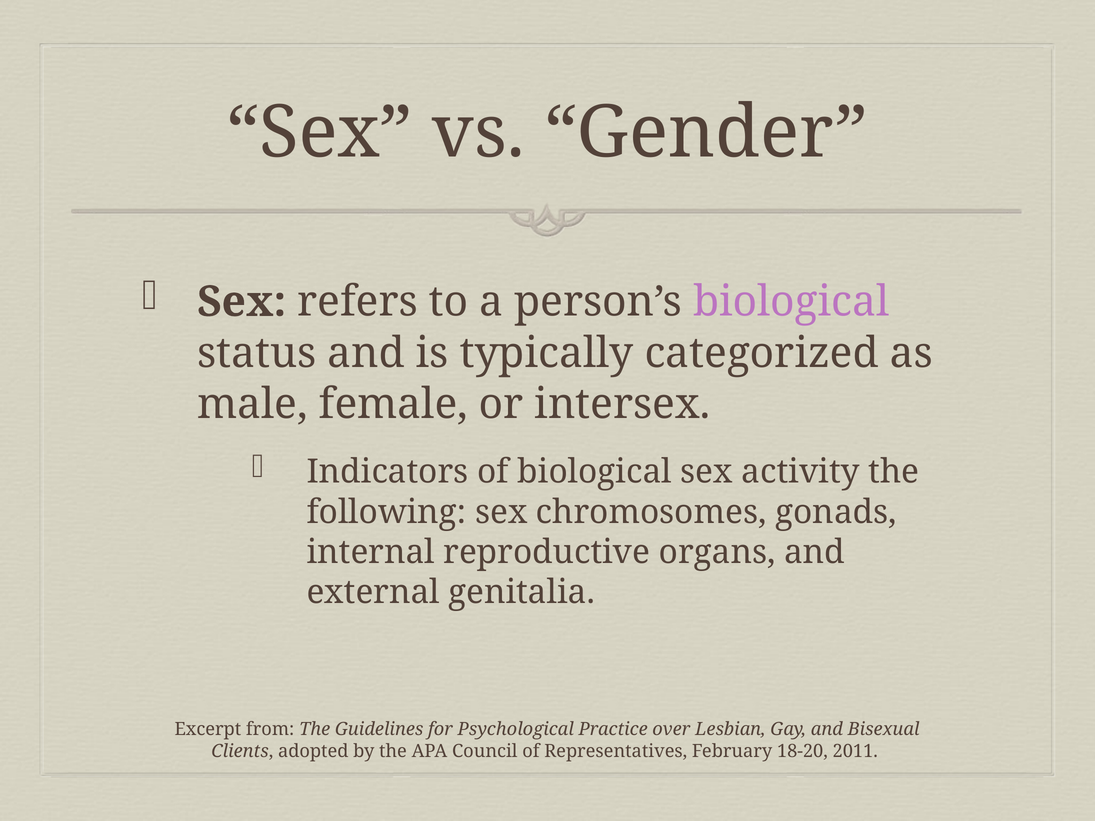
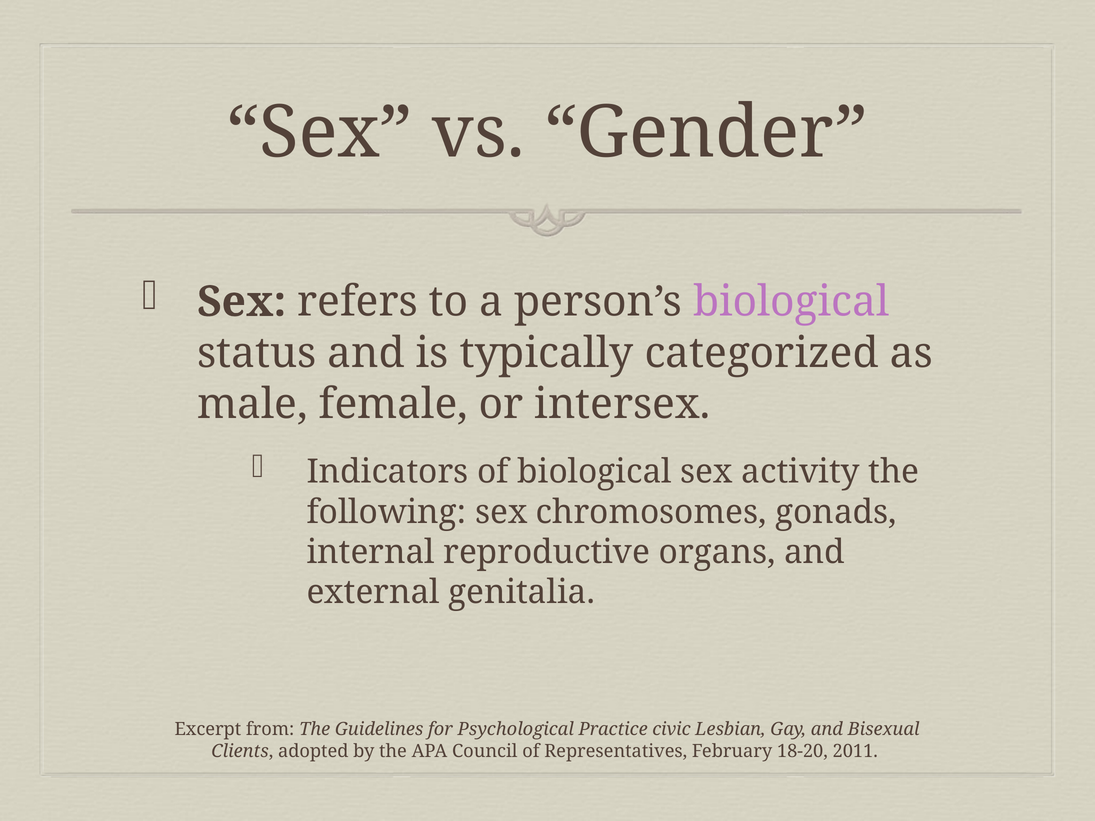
over: over -> civic (671, 730)
